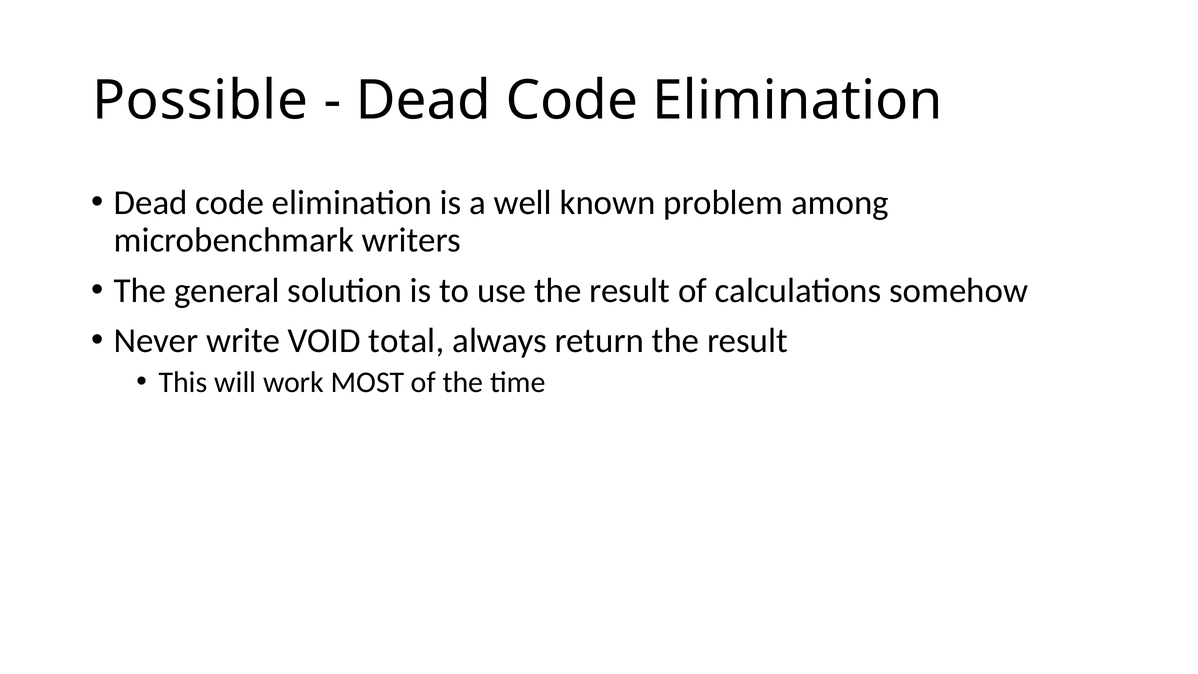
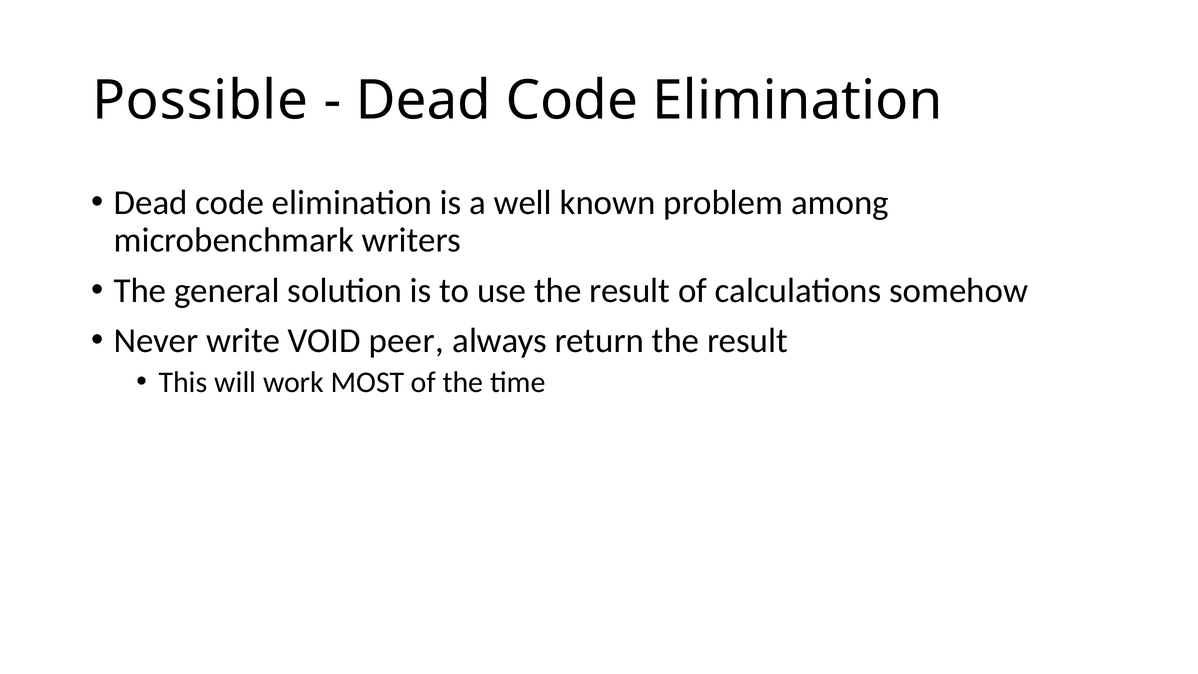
total: total -> peer (406, 341)
